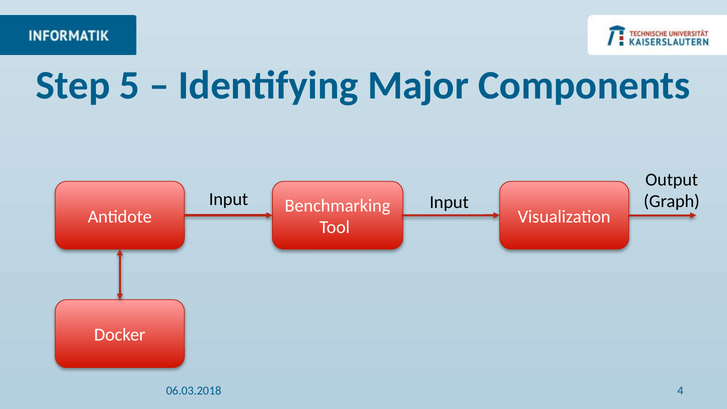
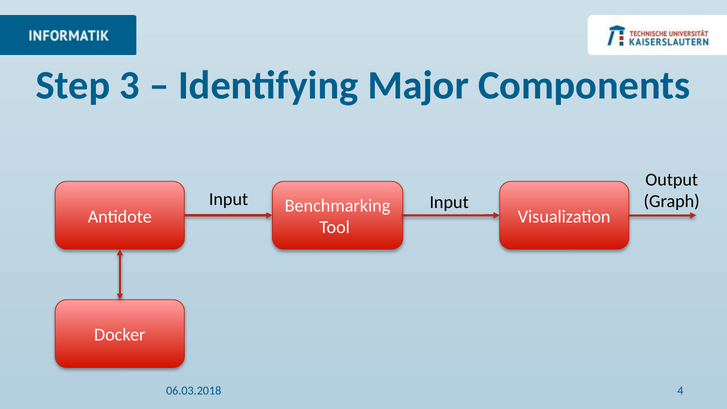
5: 5 -> 3 (130, 85)
